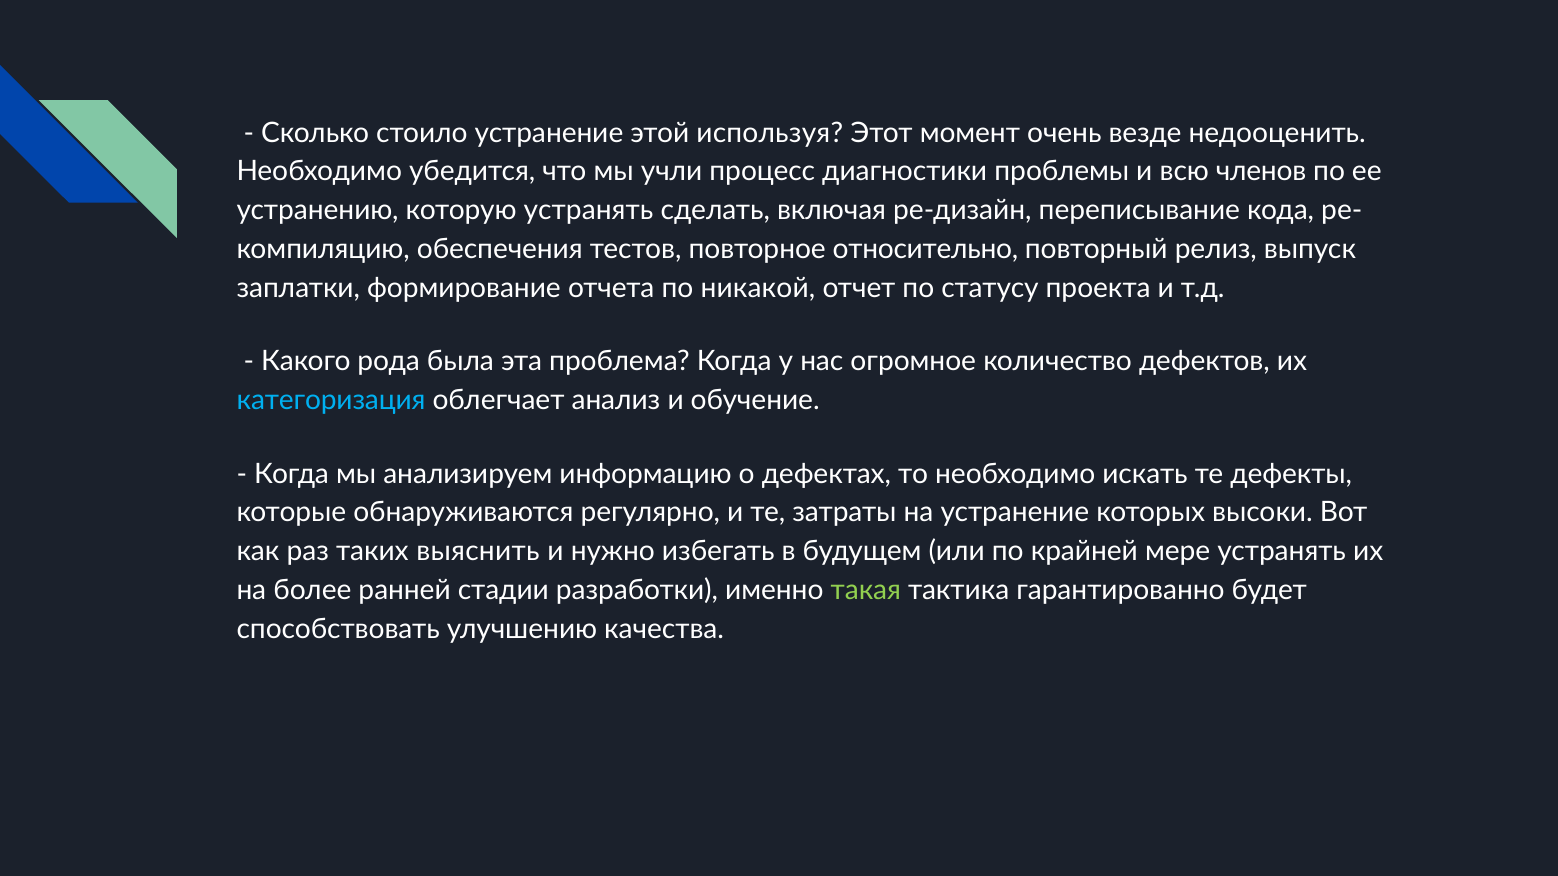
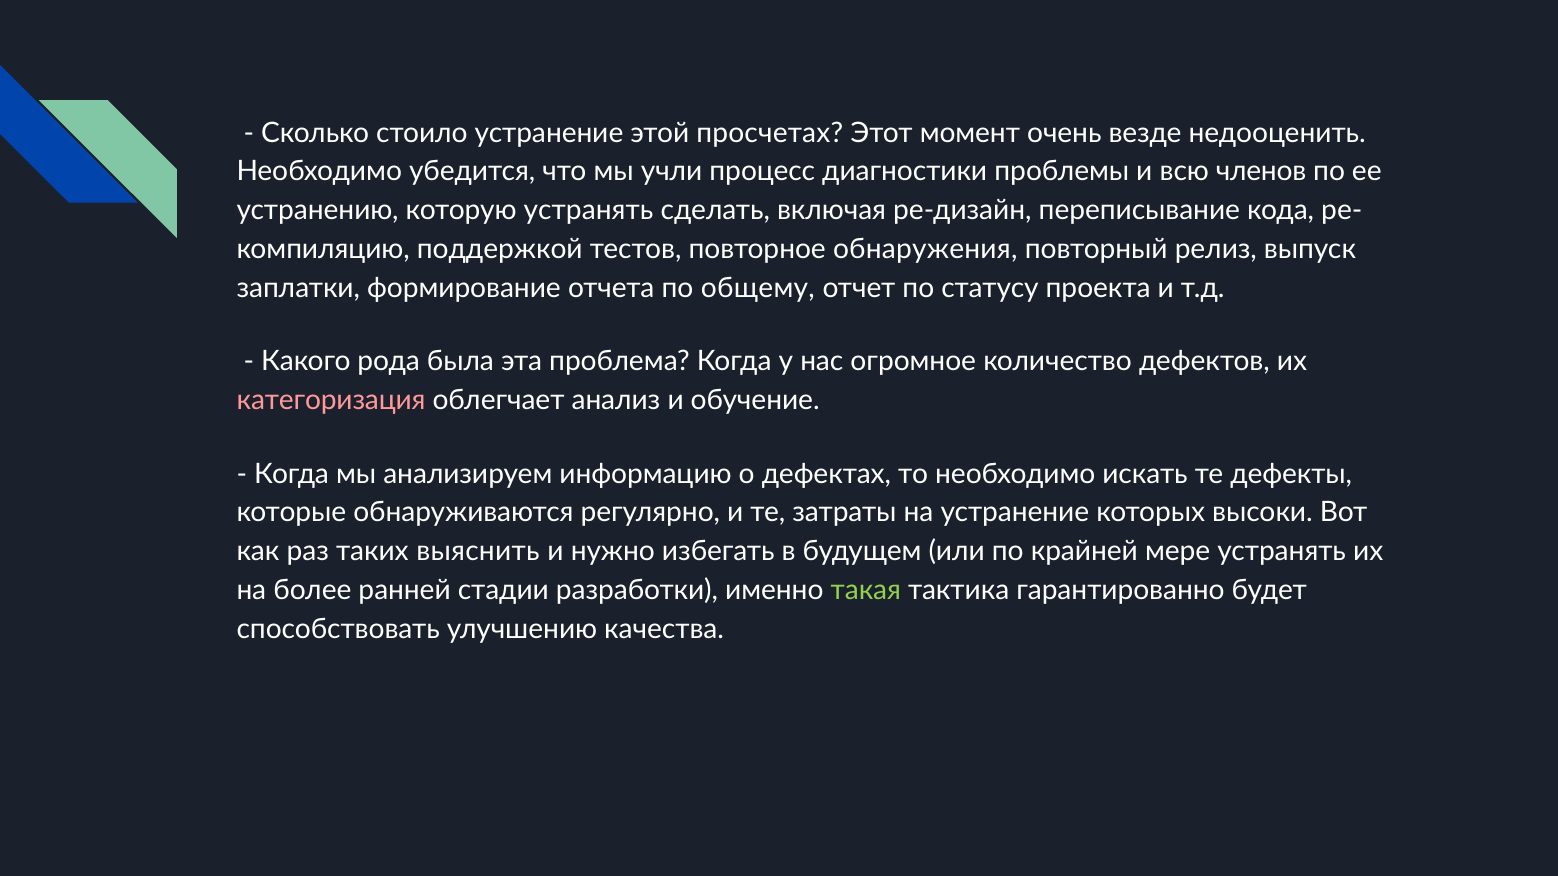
используя: используя -> просчетах (770, 133)
обеспечения: обеспечения -> поддержкой (500, 249)
относительно: относительно -> обнаружения (925, 249)
никакой: никакой -> общему (758, 288)
категоризация colour: light blue -> pink (331, 401)
